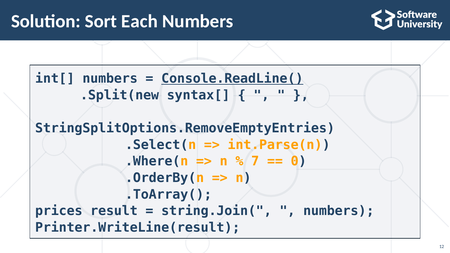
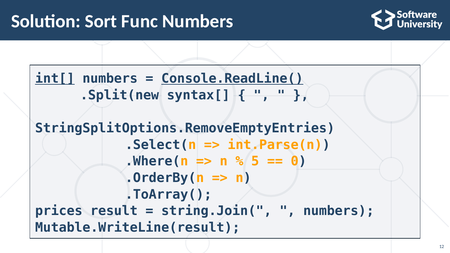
Each: Each -> Func (140, 21)
int[ underline: none -> present (55, 79)
7: 7 -> 5 (255, 161)
Printer.WriteLine(result: Printer.WriteLine(result -> Mutable.WriteLine(result (138, 228)
